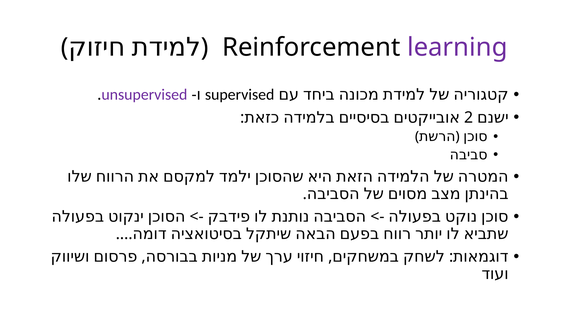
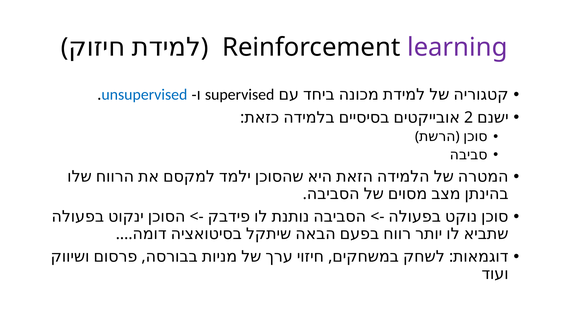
unsupervised colour: purple -> blue (144, 95)
